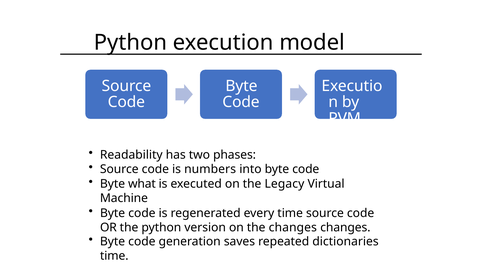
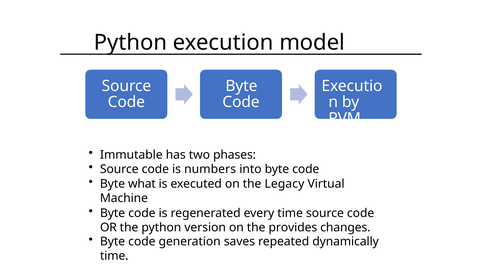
Readability: Readability -> Immutable (131, 155)
the changes: changes -> provides (293, 228)
dictionaries: dictionaries -> dynamically (346, 242)
